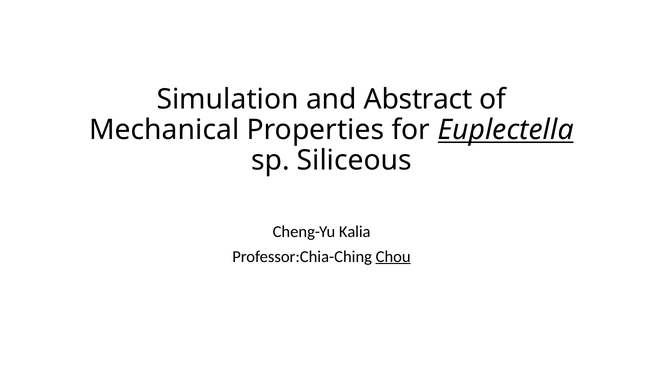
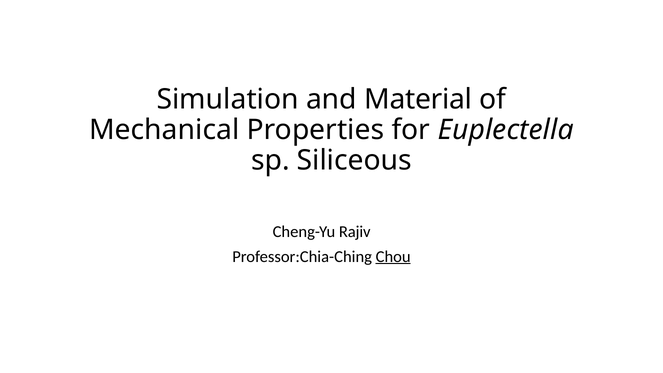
Abstract: Abstract -> Material (418, 99)
Euplectella underline: present -> none (506, 130)
Kalia: Kalia -> Rajiv (355, 232)
